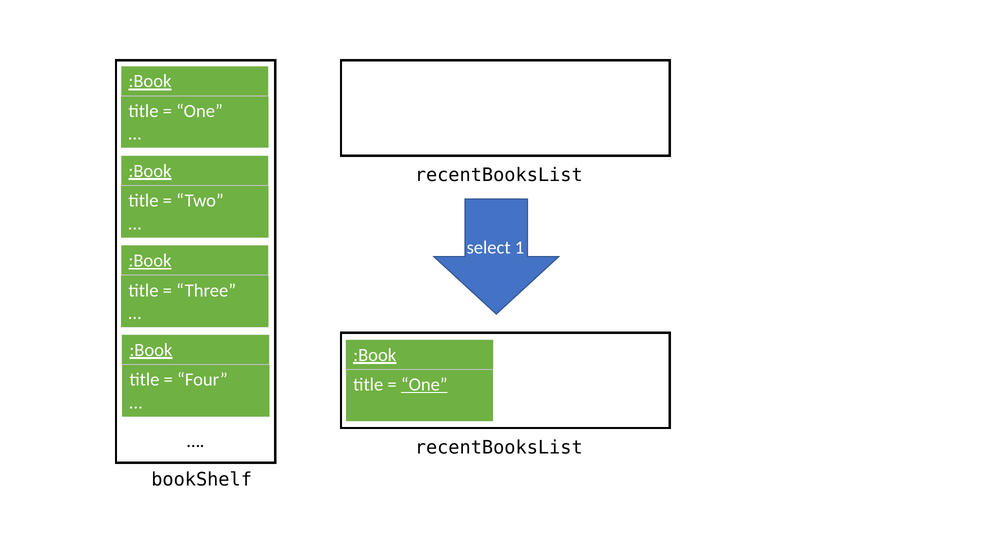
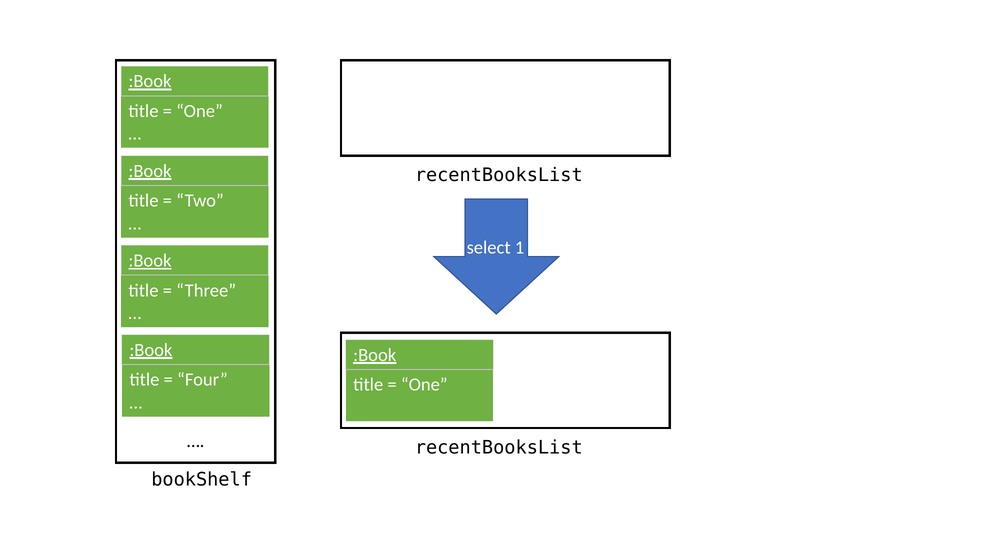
One underline: present -> none (424, 385)
